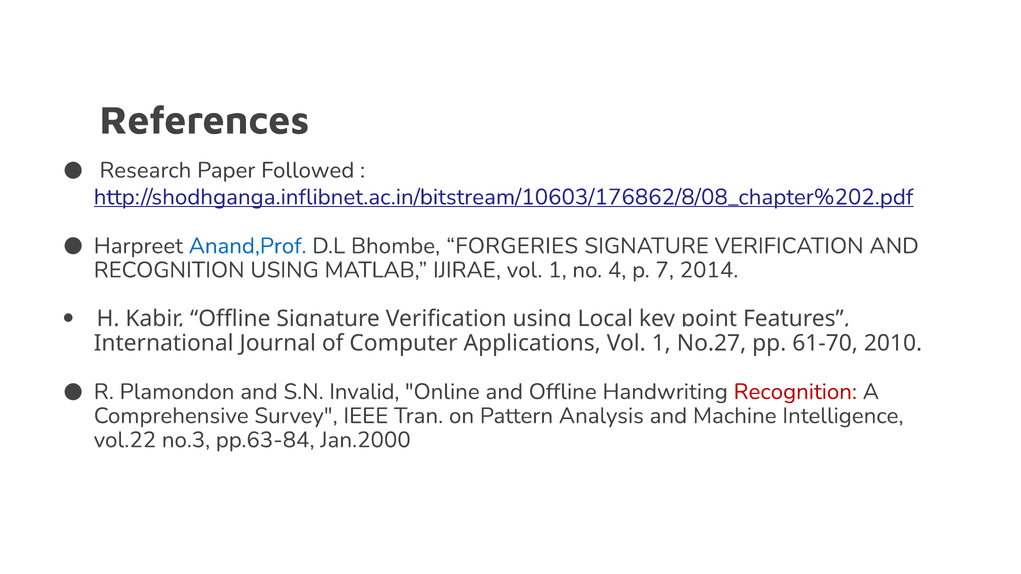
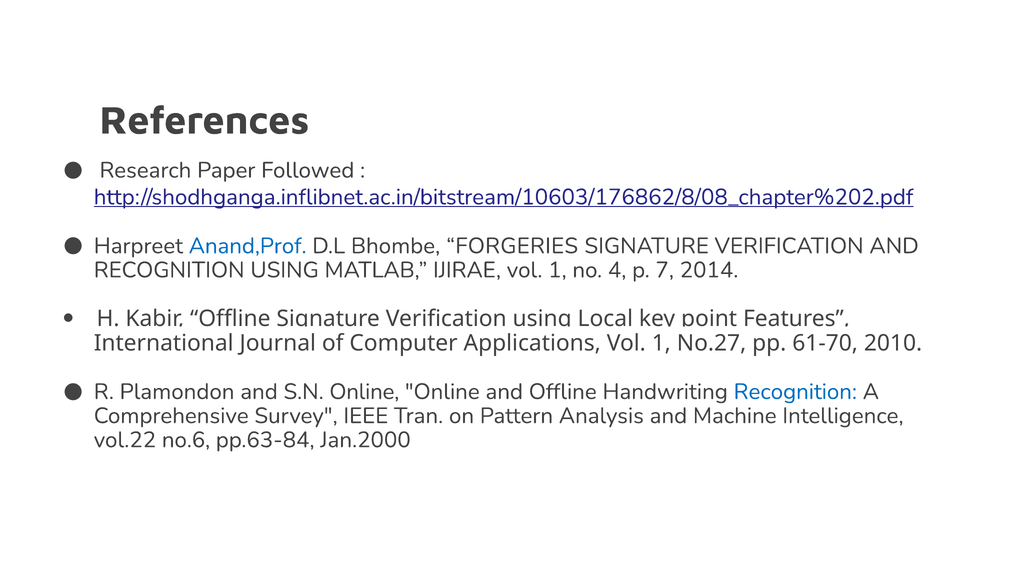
S.N Invalid: Invalid -> Online (364, 392)
Recognition colour: red -> blue (795, 392)
no.3: no.3 -> no.6 (186, 440)
